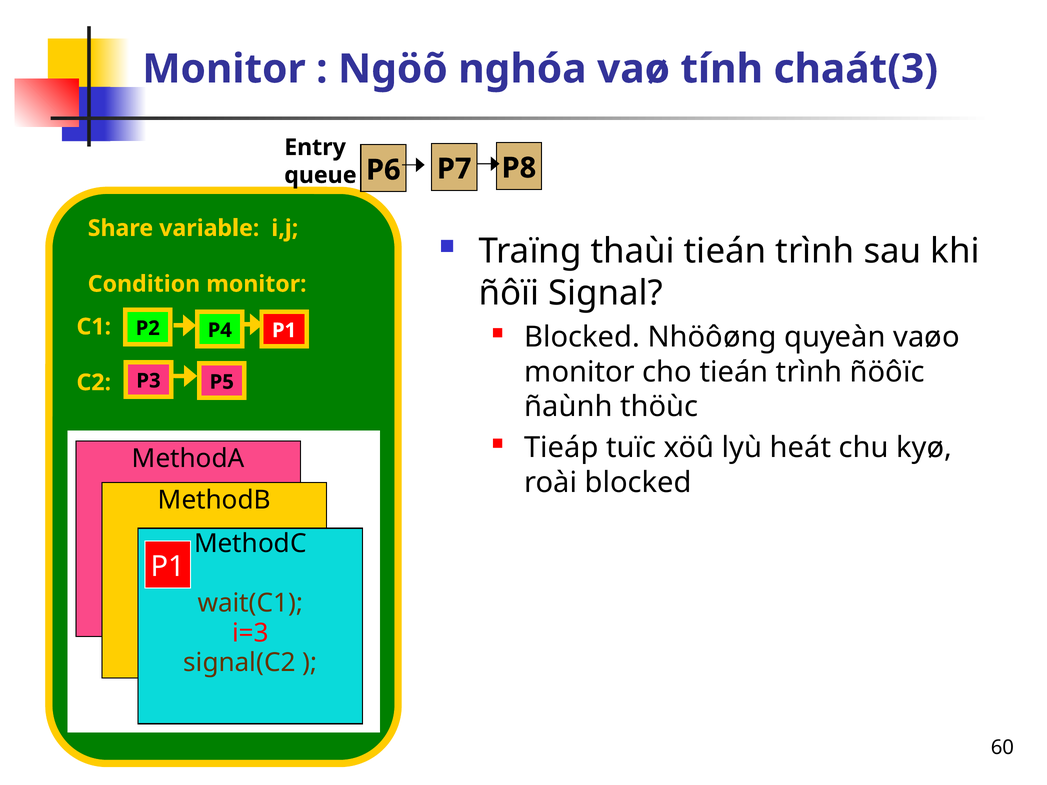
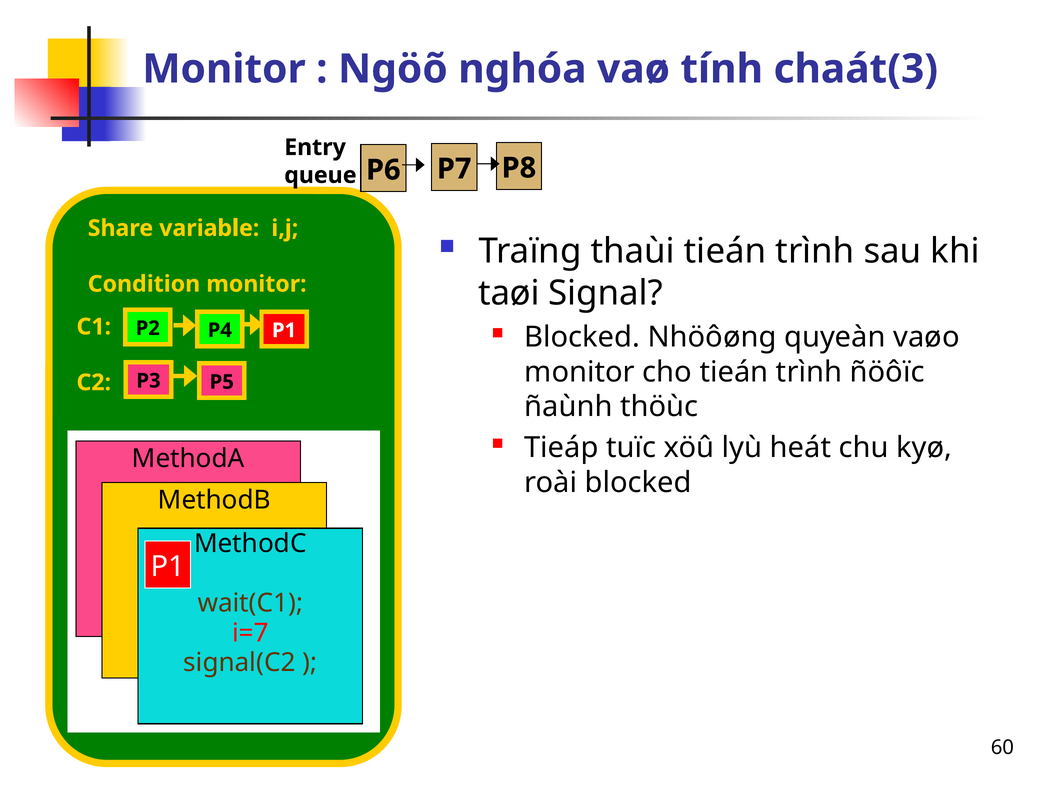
ñôïi: ñôïi -> taøi (509, 293)
i=3: i=3 -> i=7 (250, 633)
